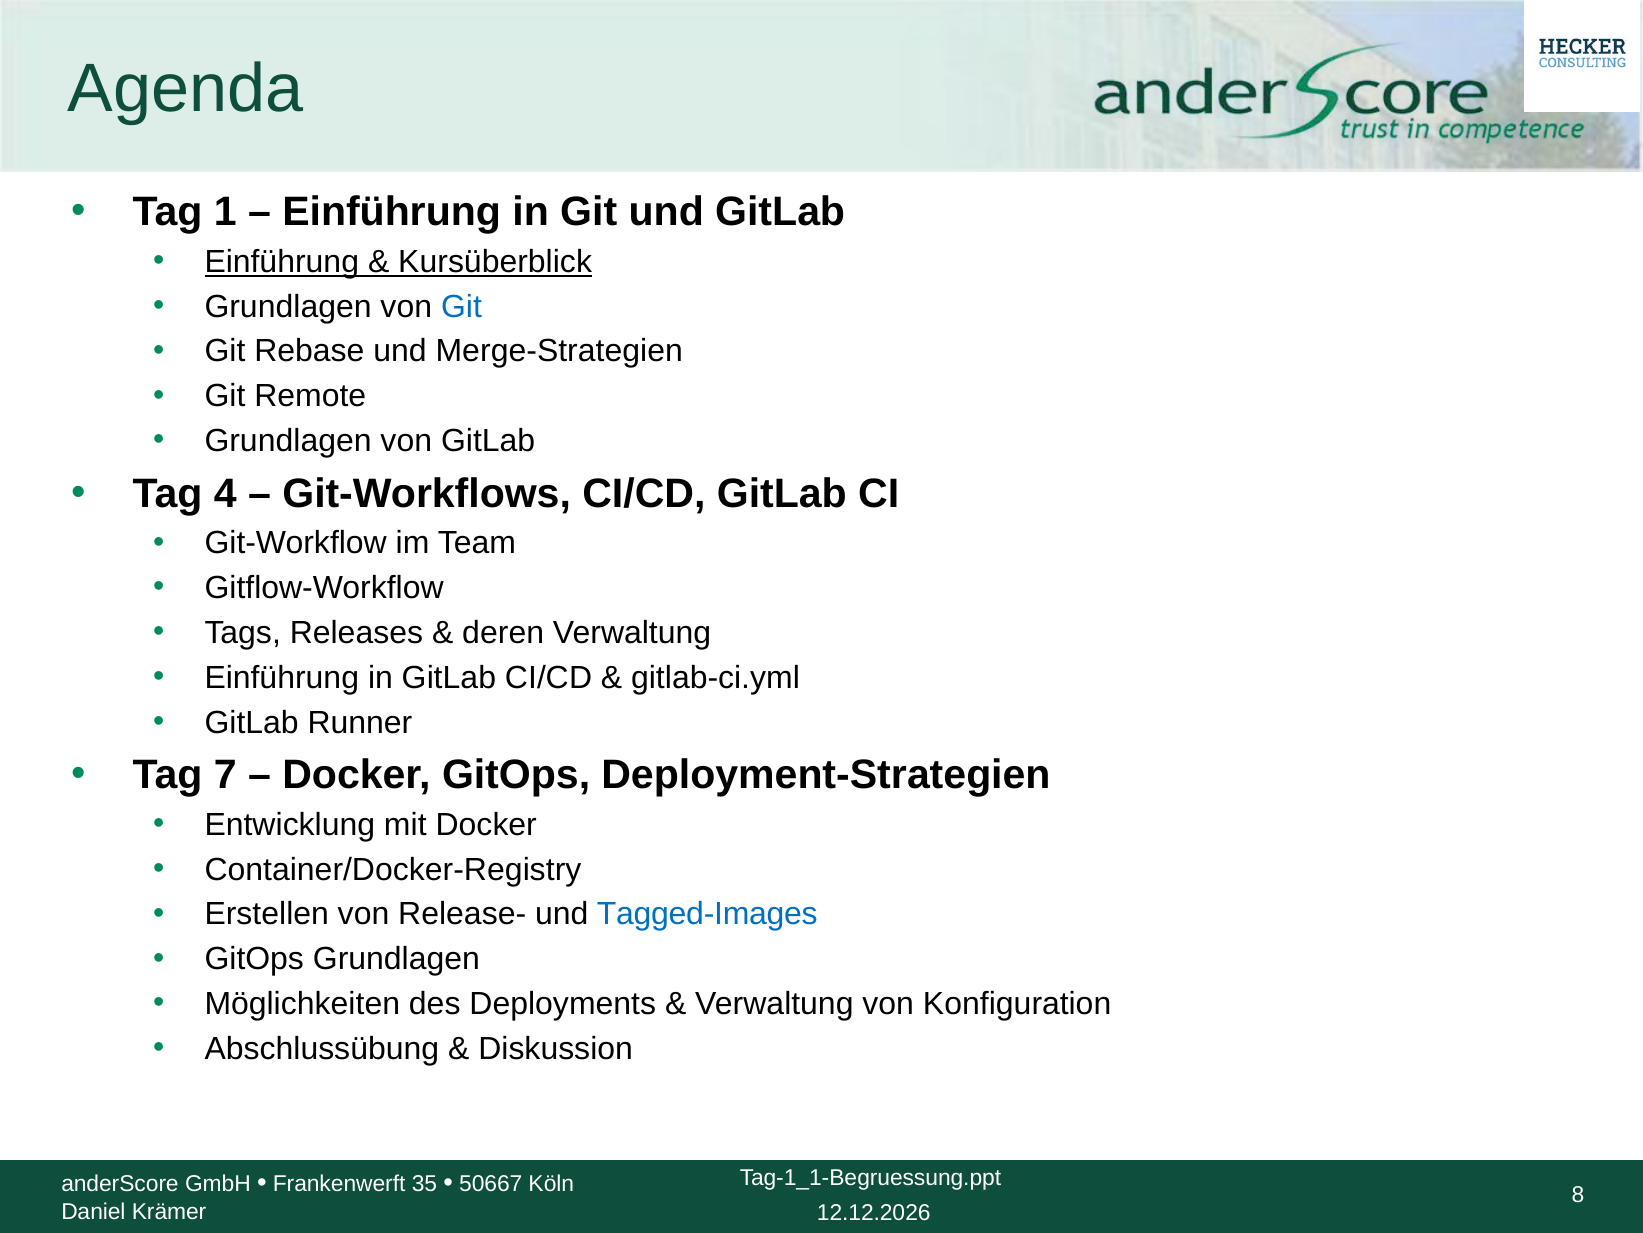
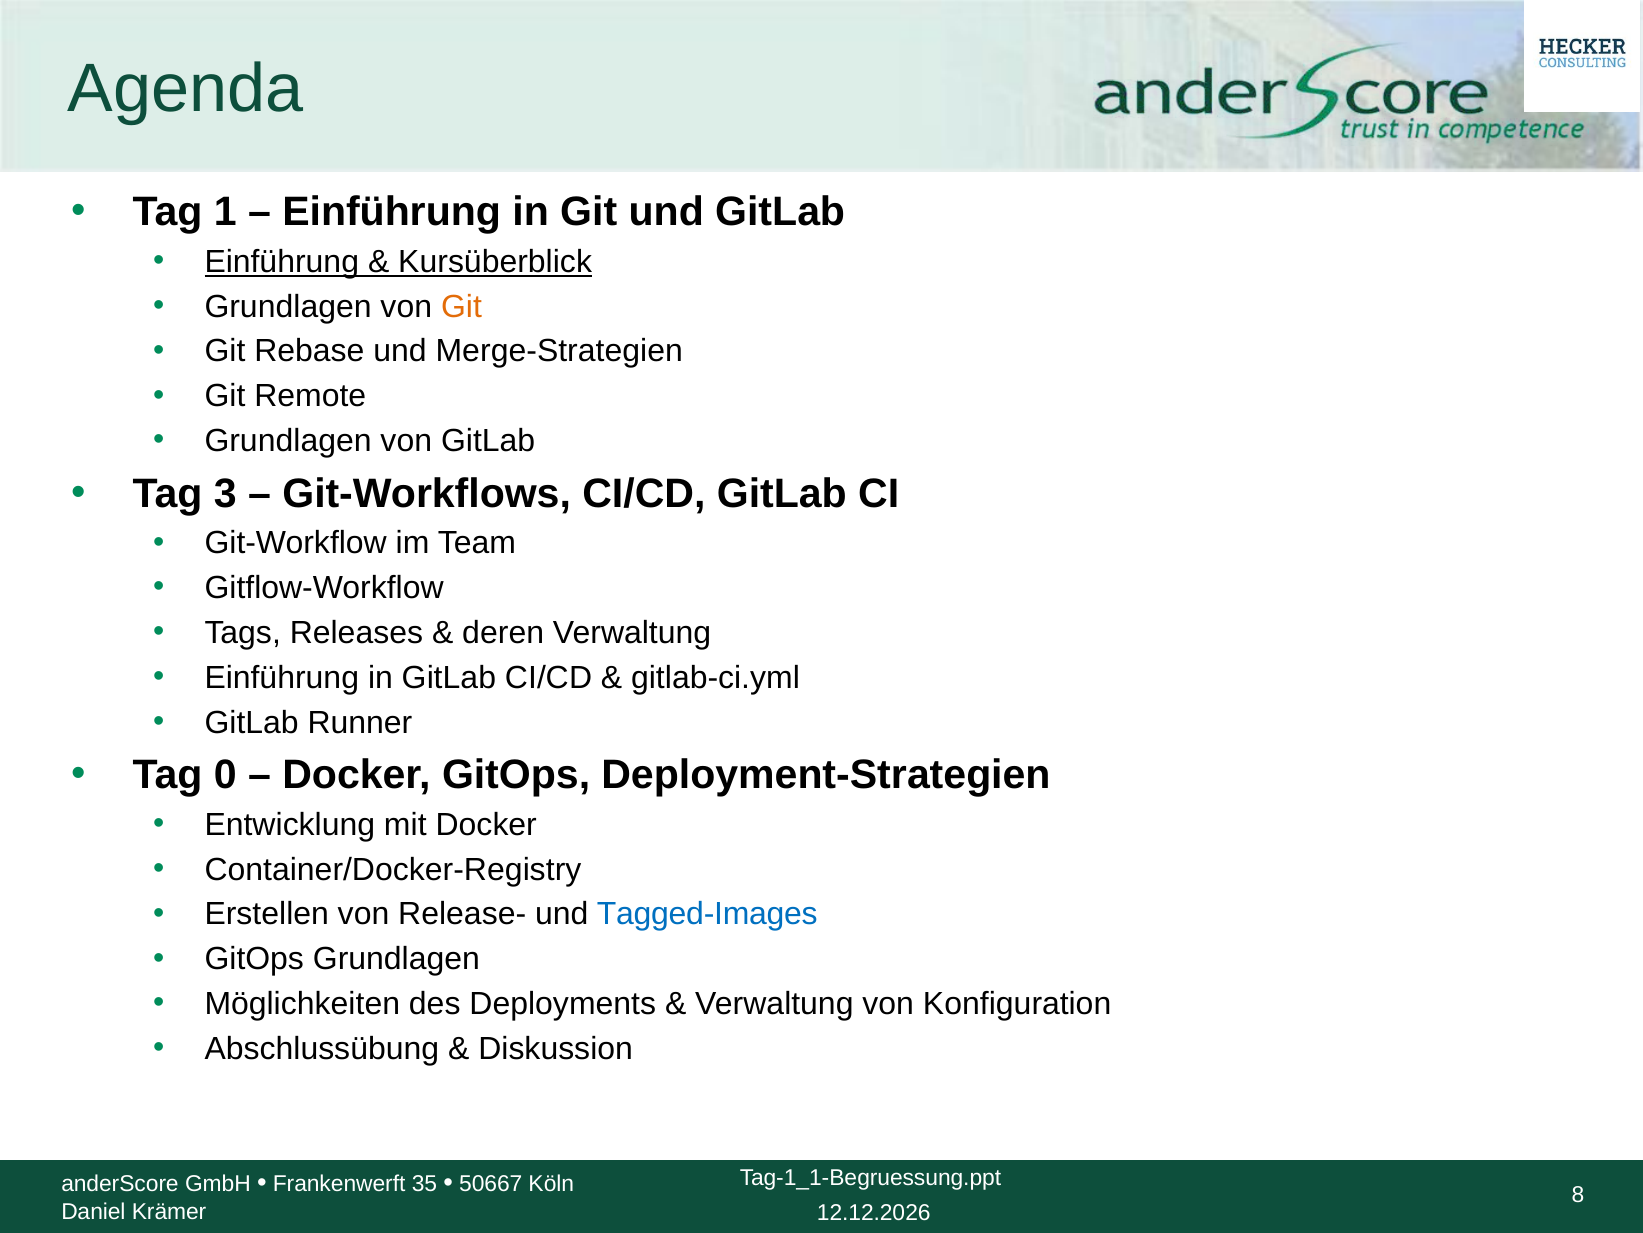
Git colour: blue -> orange (461, 306)
4: 4 -> 3 (225, 493)
7: 7 -> 0 (225, 775)
